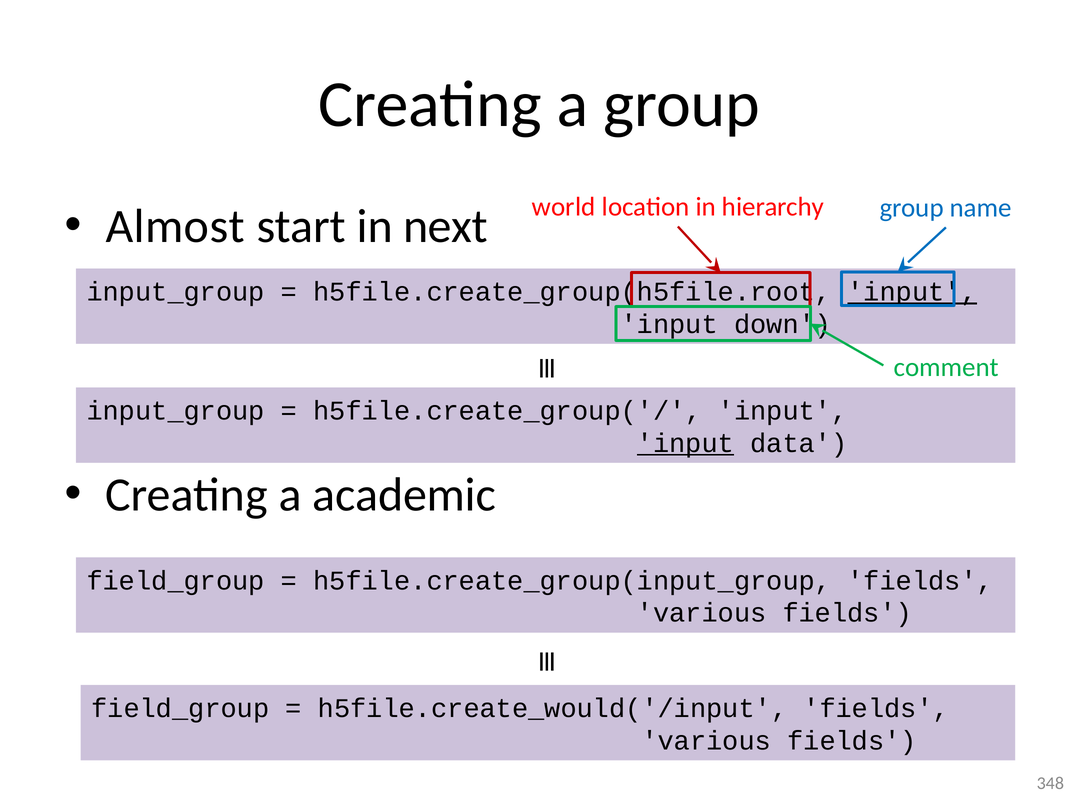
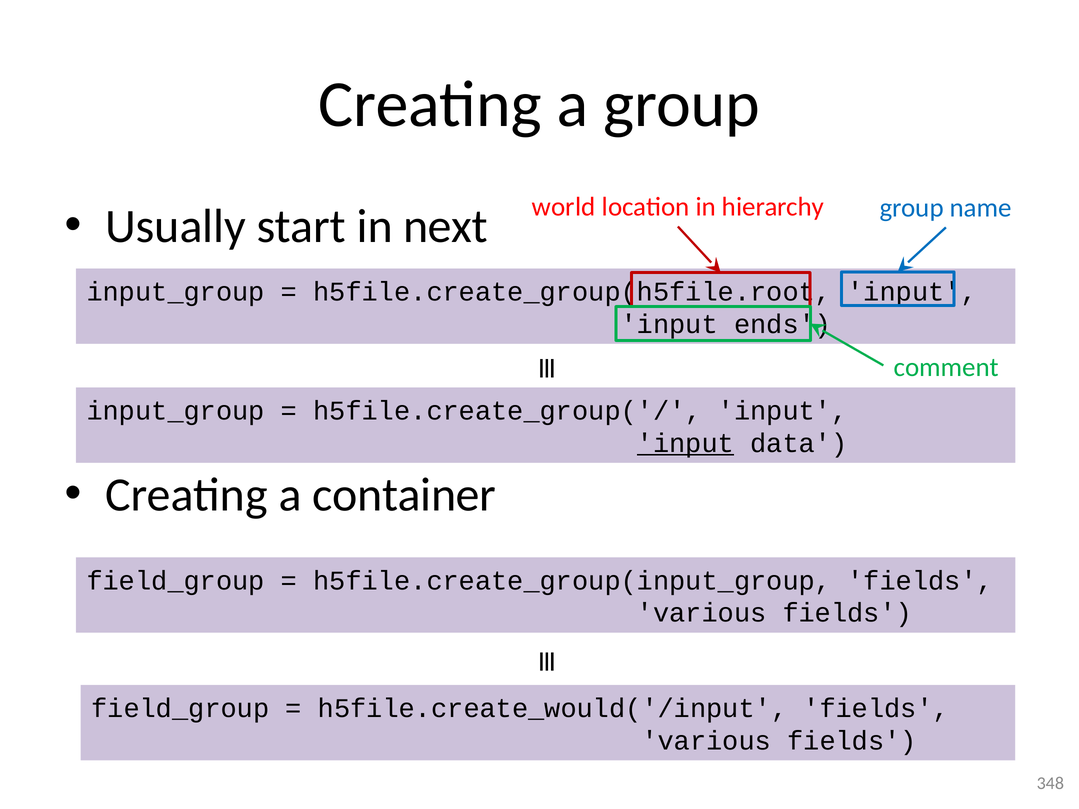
Almost: Almost -> Usually (176, 226)
input underline: present -> none (912, 292)
down: down -> ends (783, 324)
academic: academic -> container (404, 495)
